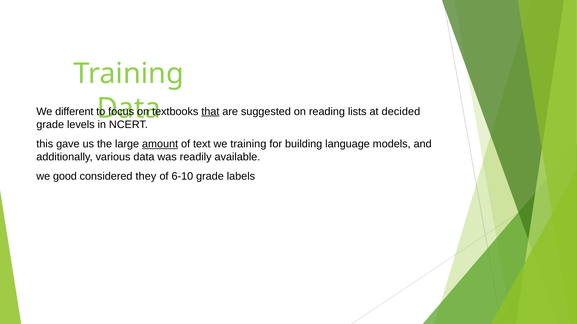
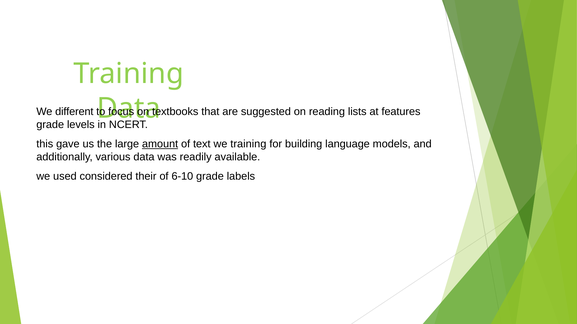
that underline: present -> none (210, 112)
decided: decided -> features (401, 112)
good: good -> used (65, 177)
they: they -> their (146, 177)
